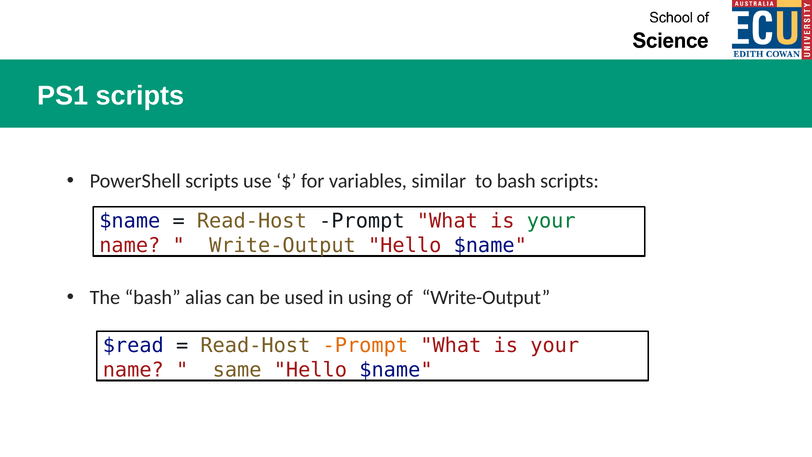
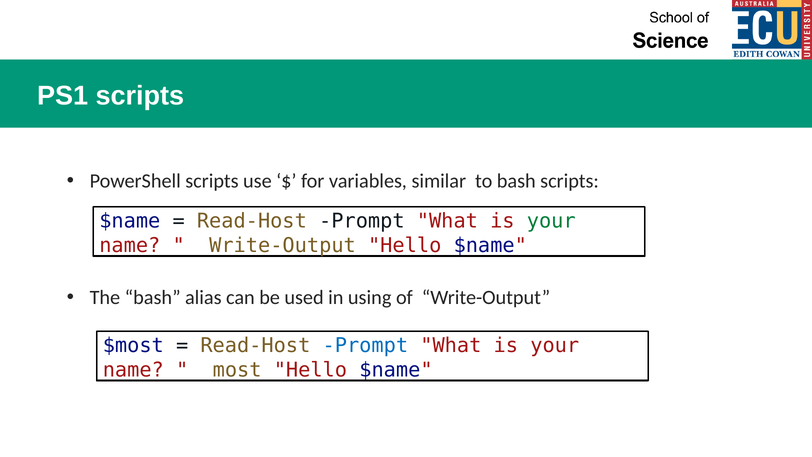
$read: $read -> $most (133, 345)
Prompt colour: orange -> blue (365, 345)
same: same -> most (237, 370)
